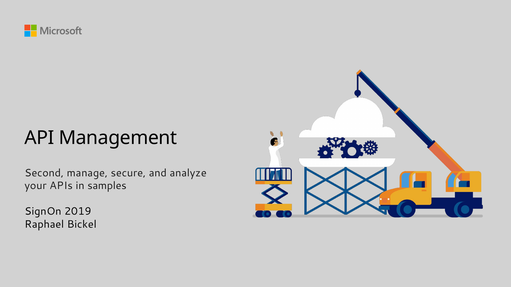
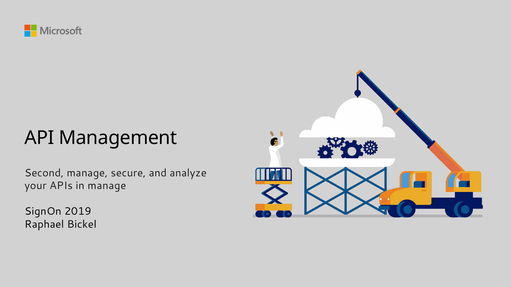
in samples: samples -> manage (107, 186)
